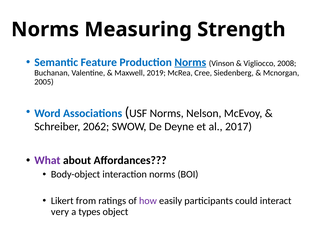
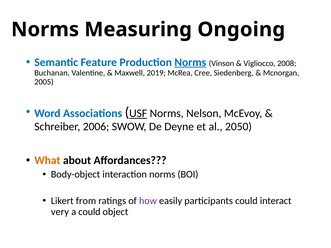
Strength: Strength -> Ongoing (241, 30)
USF underline: none -> present (138, 113)
2062: 2062 -> 2006 (96, 127)
2017: 2017 -> 2050 (238, 127)
What colour: purple -> orange (47, 161)
a types: types -> could (89, 212)
